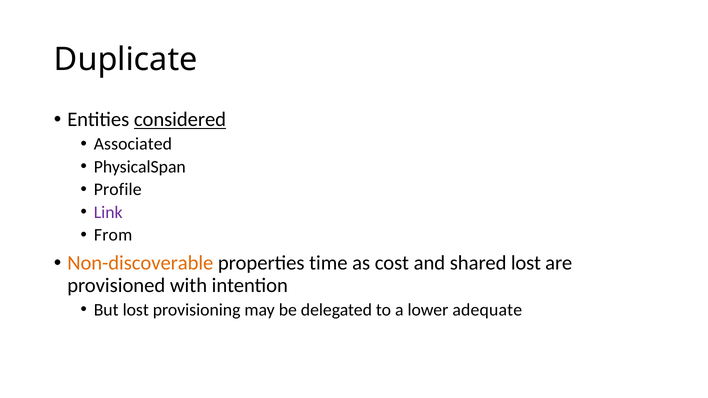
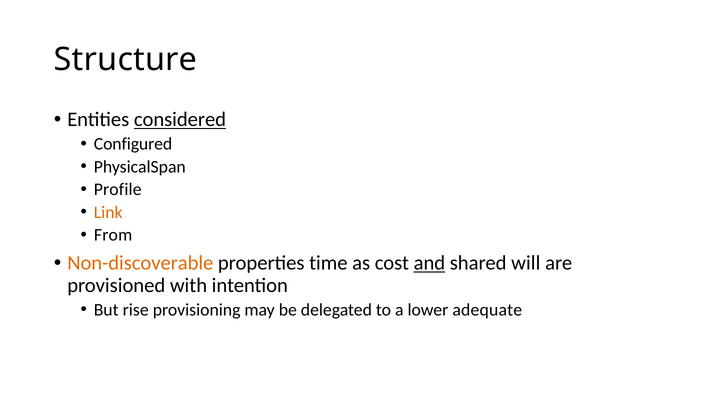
Duplicate: Duplicate -> Structure (126, 59)
Associated: Associated -> Configured (133, 144)
Link colour: purple -> orange (108, 212)
and underline: none -> present (429, 263)
shared lost: lost -> will (526, 263)
But lost: lost -> rise (136, 310)
